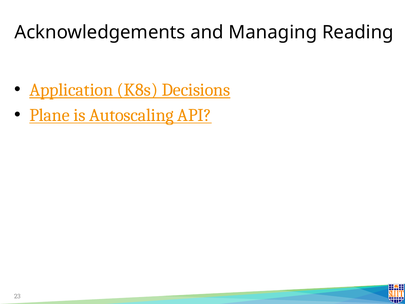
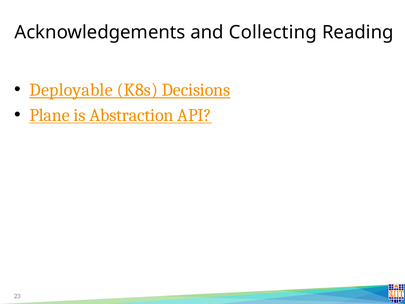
Managing: Managing -> Collecting (273, 32)
Application: Application -> Deployable (71, 90)
Autoscaling: Autoscaling -> Abstraction (132, 115)
